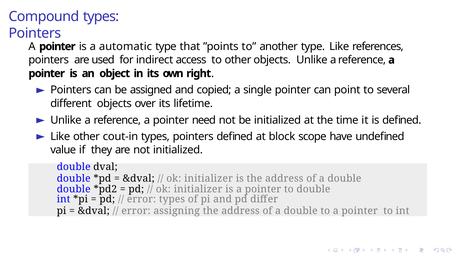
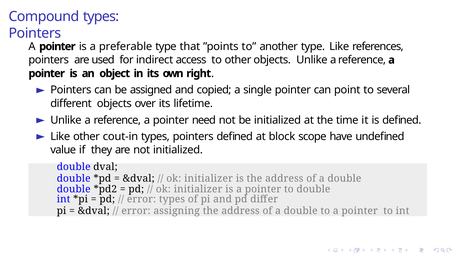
automatic: automatic -> preferable (126, 47)
